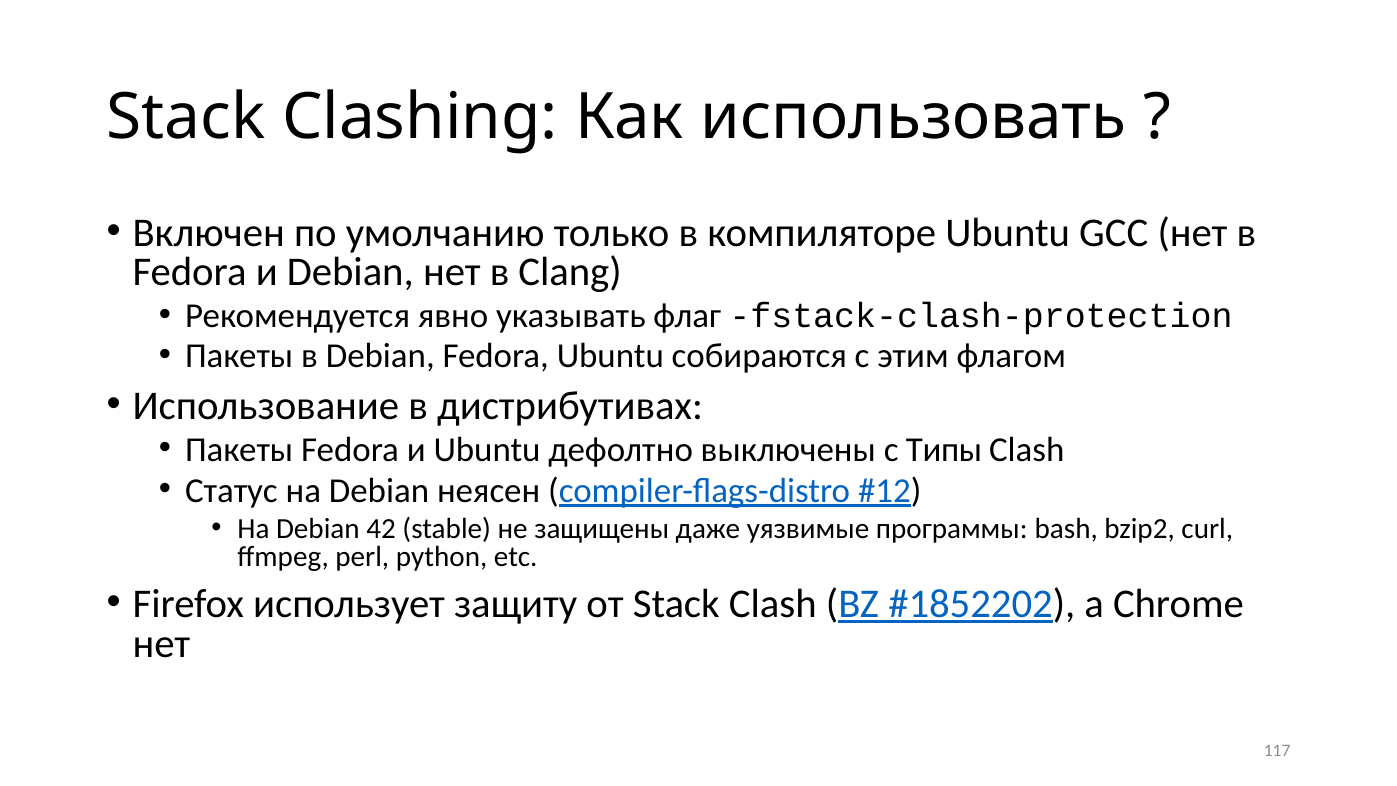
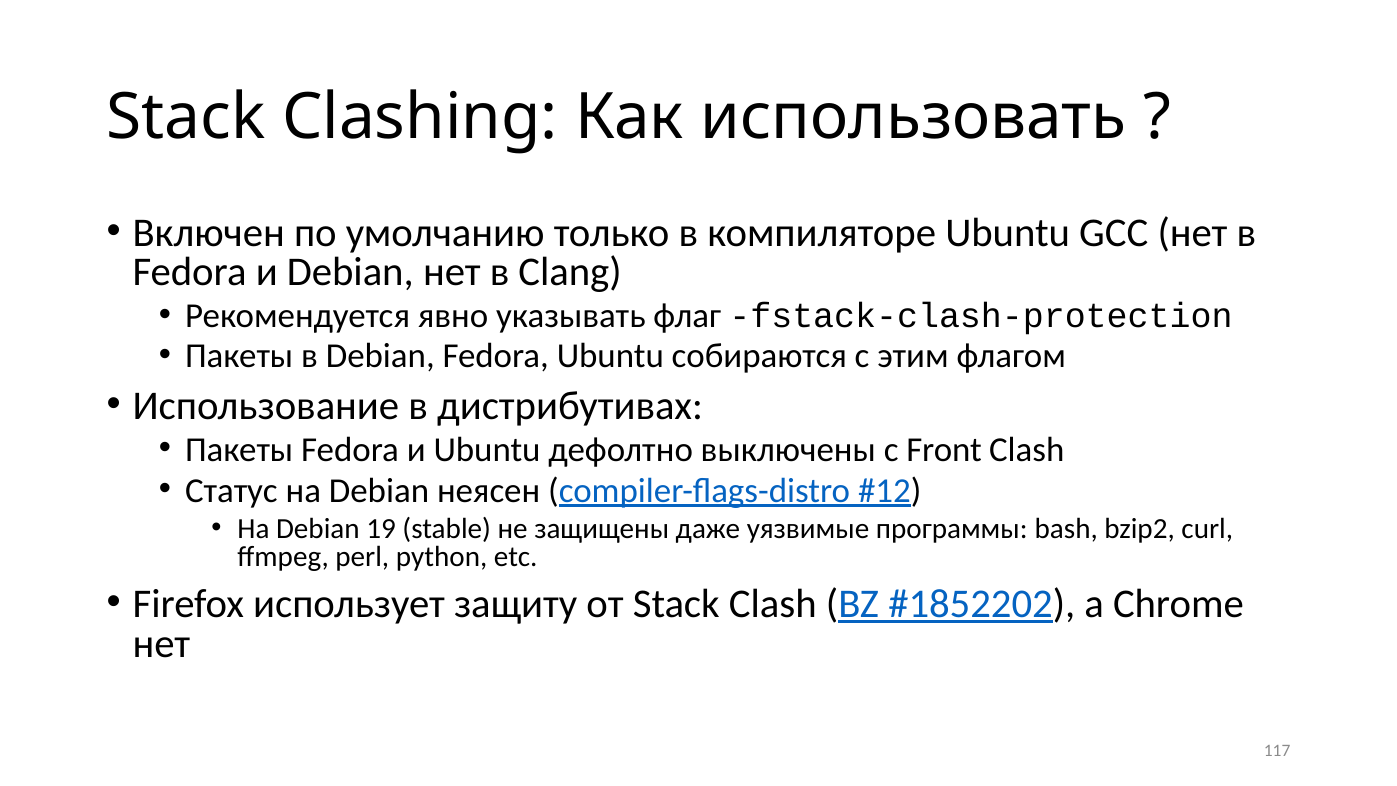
Типы: Типы -> Front (944, 449)
42: 42 -> 19 (381, 528)
